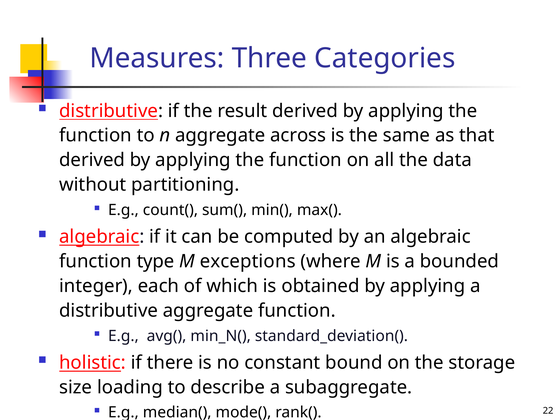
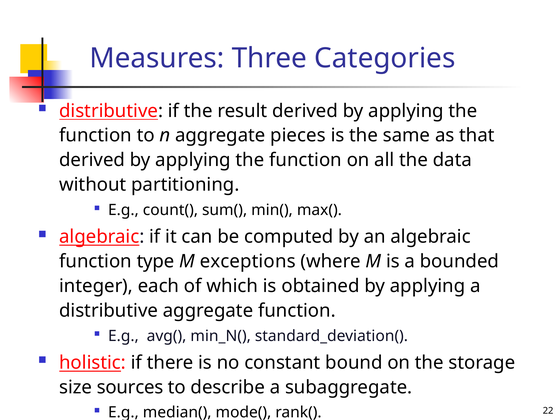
across: across -> pieces (298, 135)
loading: loading -> sources (130, 387)
